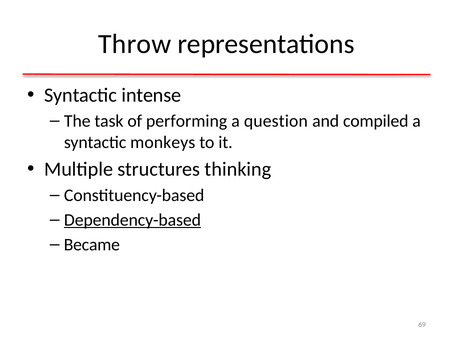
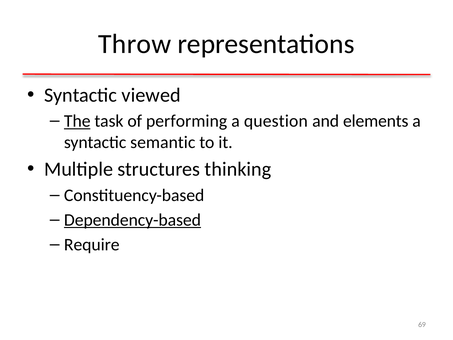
intense: intense -> viewed (151, 95)
The underline: none -> present (77, 121)
compiled: compiled -> elements (376, 121)
monkeys: monkeys -> semantic (163, 142)
Became: Became -> Require (92, 244)
